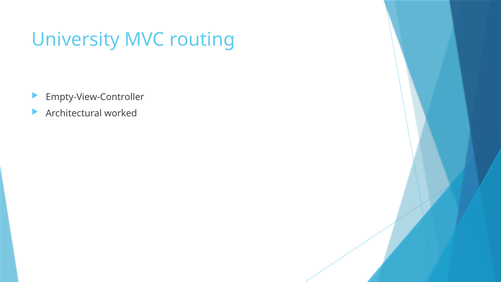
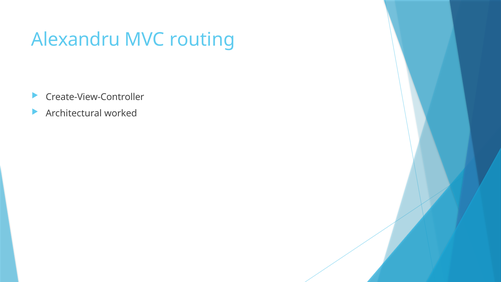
University: University -> Alexandru (76, 40)
Empty-View-Controller: Empty-View-Controller -> Create-View-Controller (95, 97)
